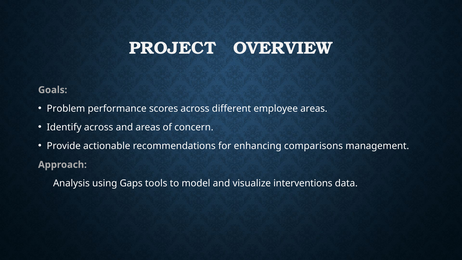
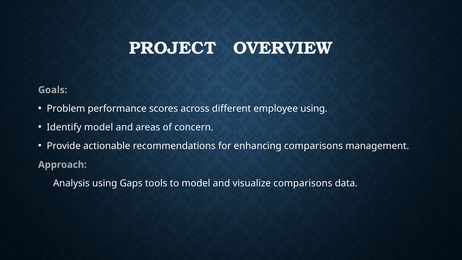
employee areas: areas -> using (314, 109)
Identify across: across -> model (99, 127)
visualize interventions: interventions -> comparisons (303, 183)
